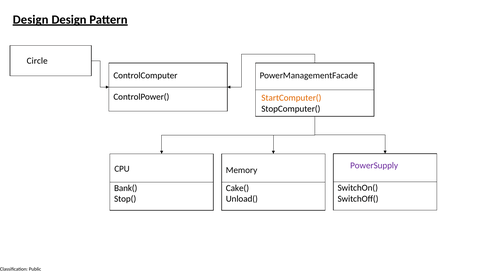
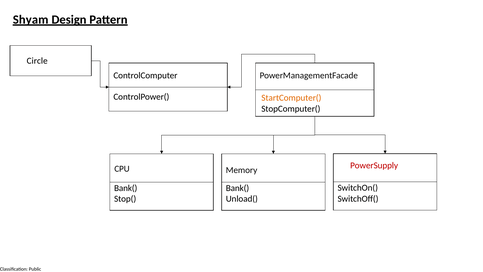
Design: Design -> Shyam (31, 20)
PowerSupply colour: purple -> red (374, 165)
Cake(: Cake( -> Bank( (237, 188)
